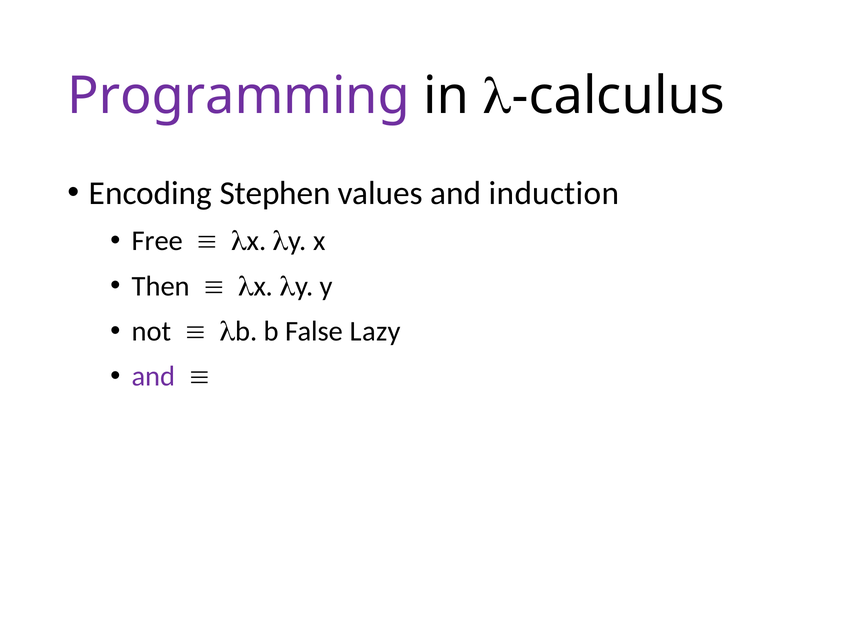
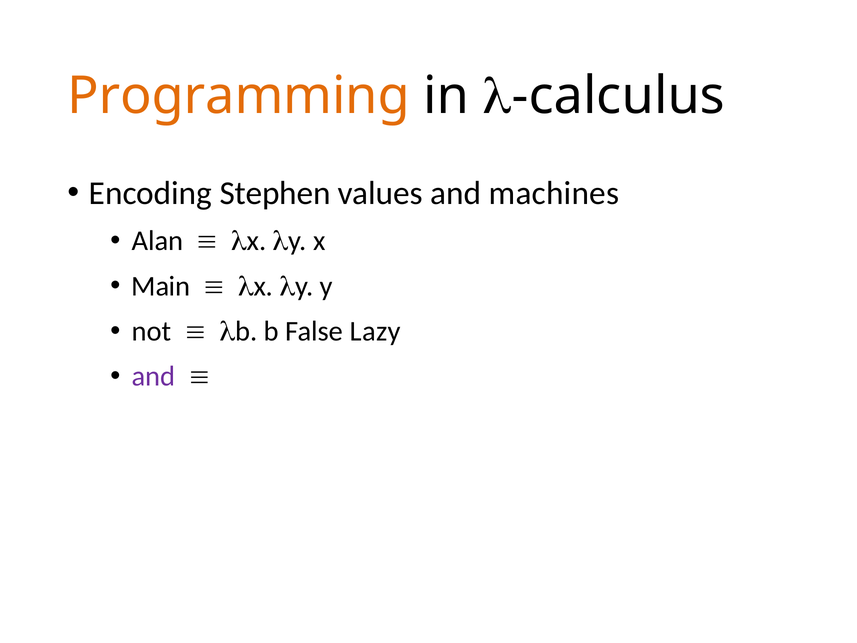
Programming colour: purple -> orange (239, 96)
induction: induction -> machines (554, 193)
Free: Free -> Alan (157, 241)
Then: Then -> Main (161, 286)
